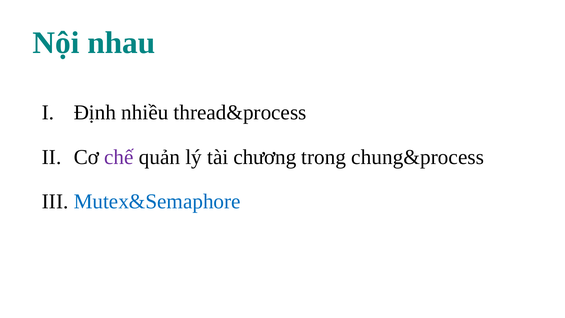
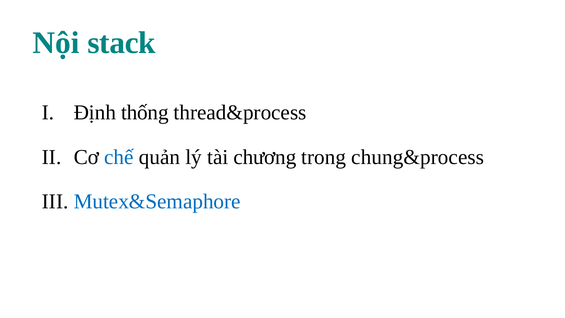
nhau: nhau -> stack (122, 43)
nhiều: nhiều -> thống (145, 113)
chế colour: purple -> blue (119, 157)
